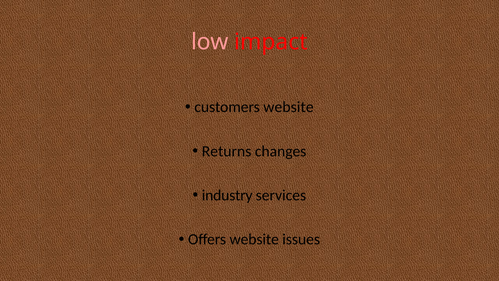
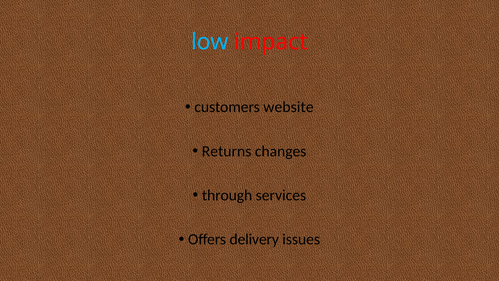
low colour: pink -> light blue (210, 42)
industry: industry -> through (227, 195)
Offers website: website -> delivery (254, 239)
